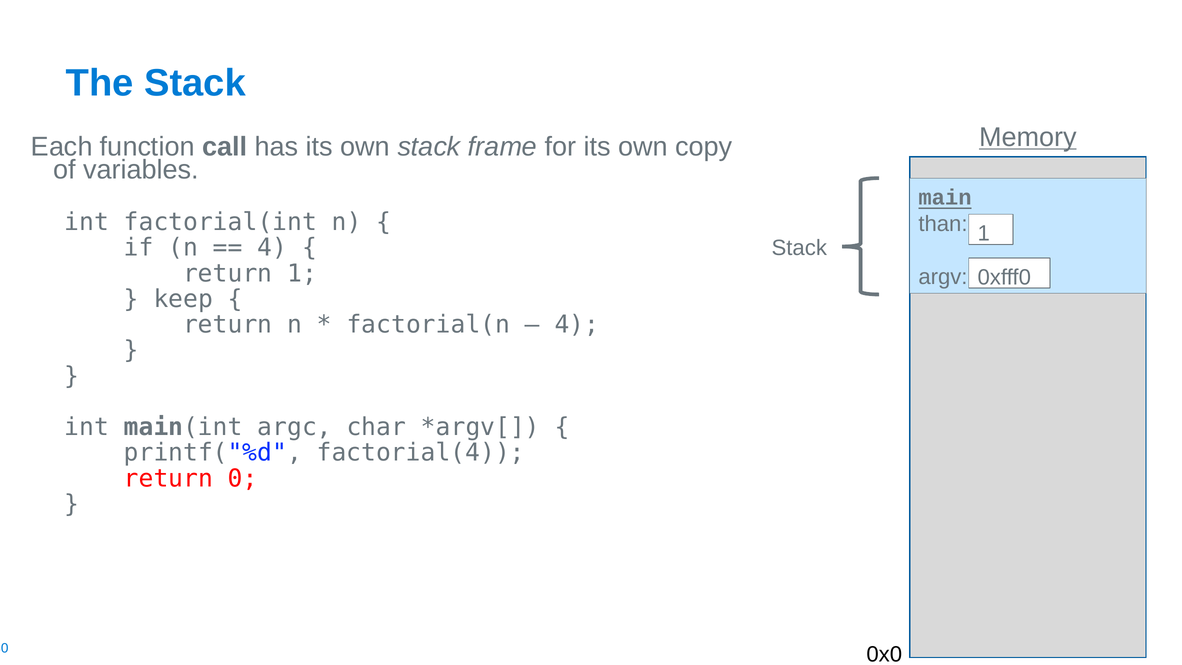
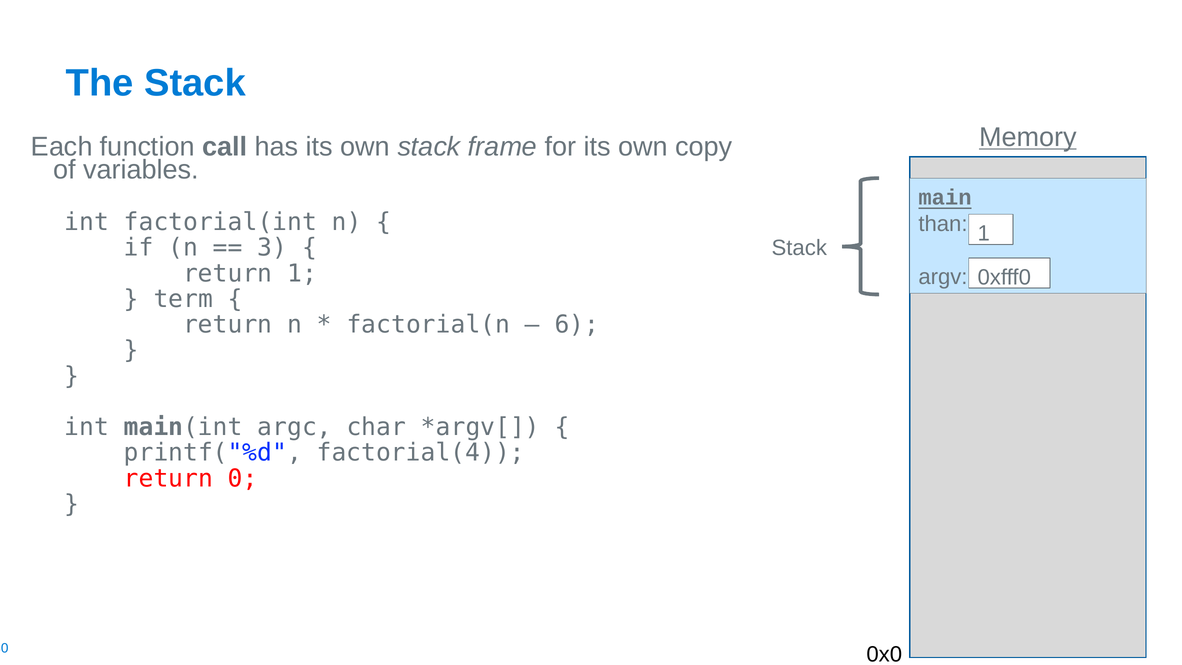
4: 4 -> 3 (272, 248)
keep: keep -> term (183, 299)
4: 4 -> 6 (577, 325)
